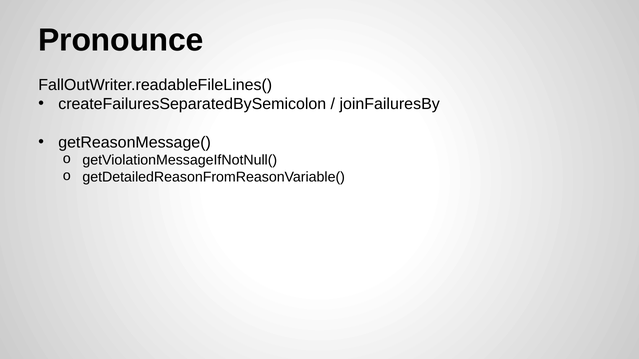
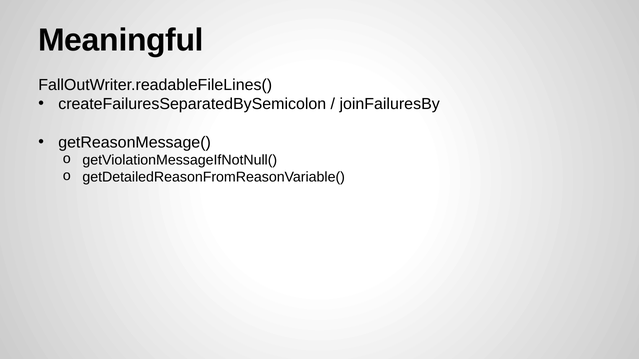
Pronounce: Pronounce -> Meaningful (121, 40)
